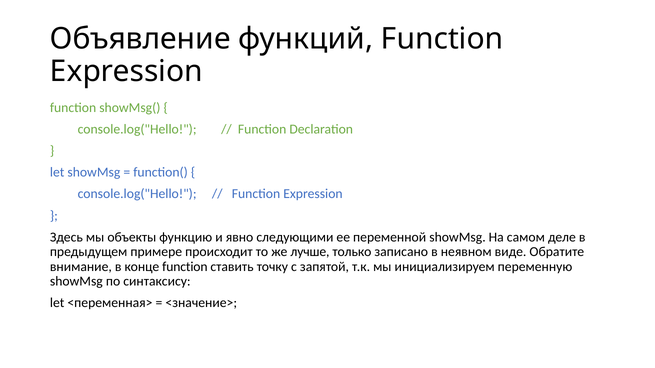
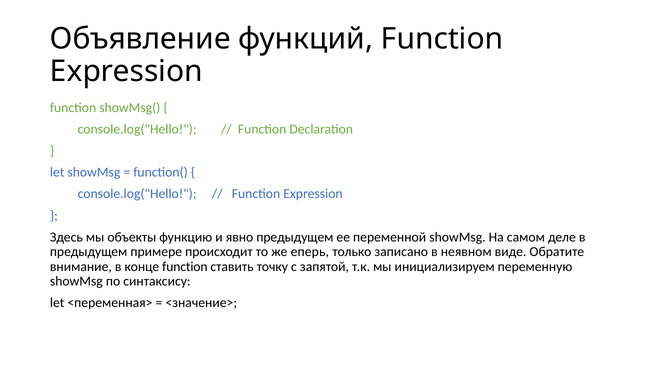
явно следующими: следующими -> предыдущем (295, 237)
лучше: лучше -> еперь (310, 252)
